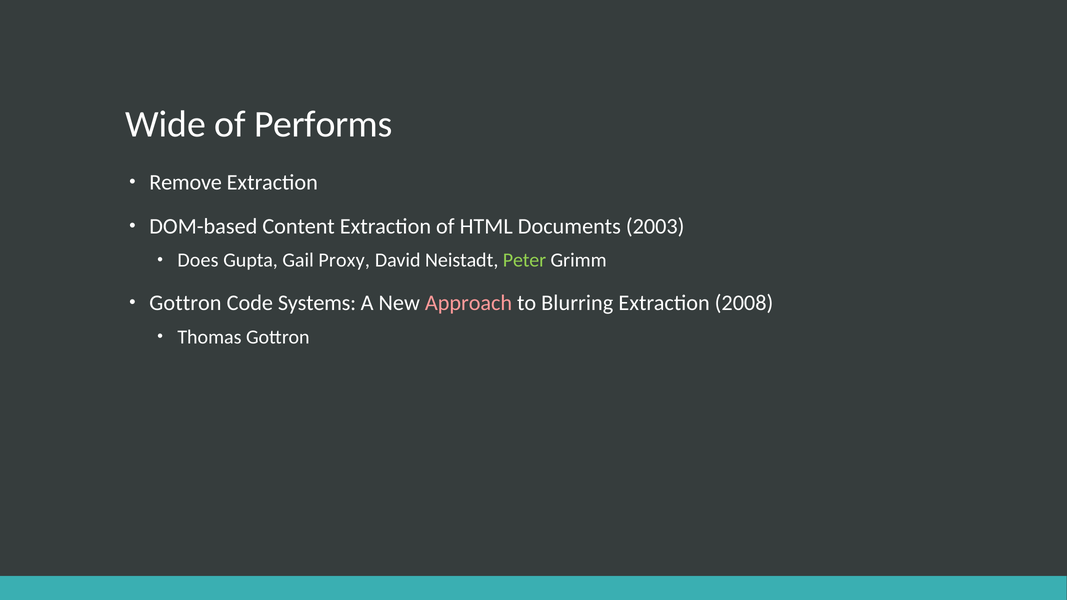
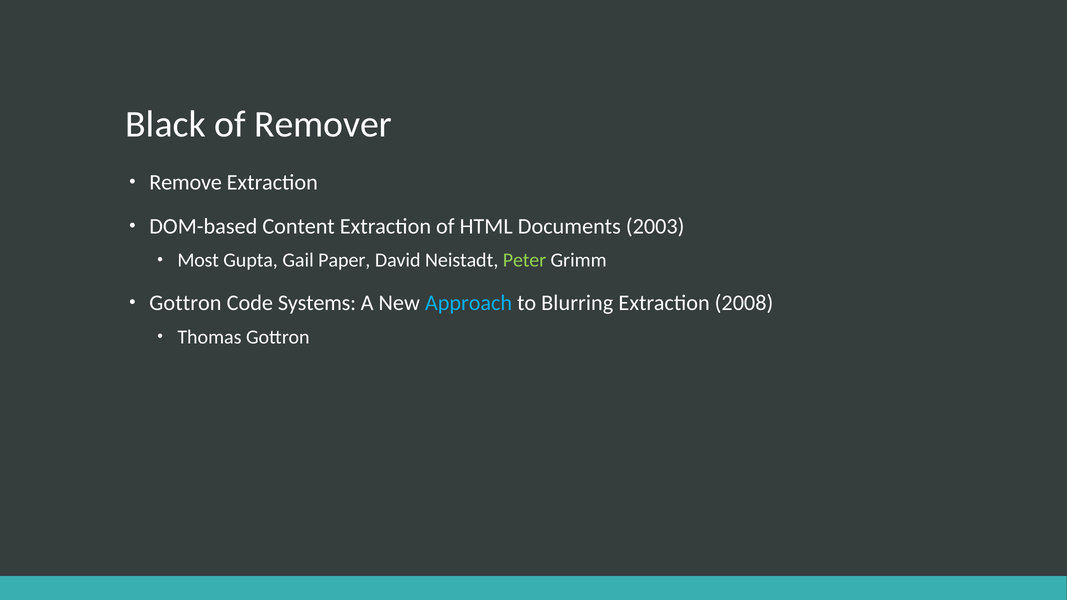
Wide: Wide -> Black (166, 124)
Performs: Performs -> Remover (323, 124)
Does: Does -> Most (198, 260)
Proxy: Proxy -> Paper (344, 260)
Approach colour: pink -> light blue (469, 303)
